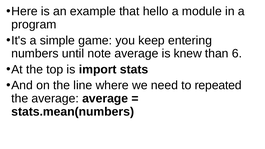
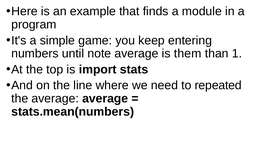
hello: hello -> finds (156, 11)
knew: knew -> them (188, 54)
6: 6 -> 1 (237, 54)
